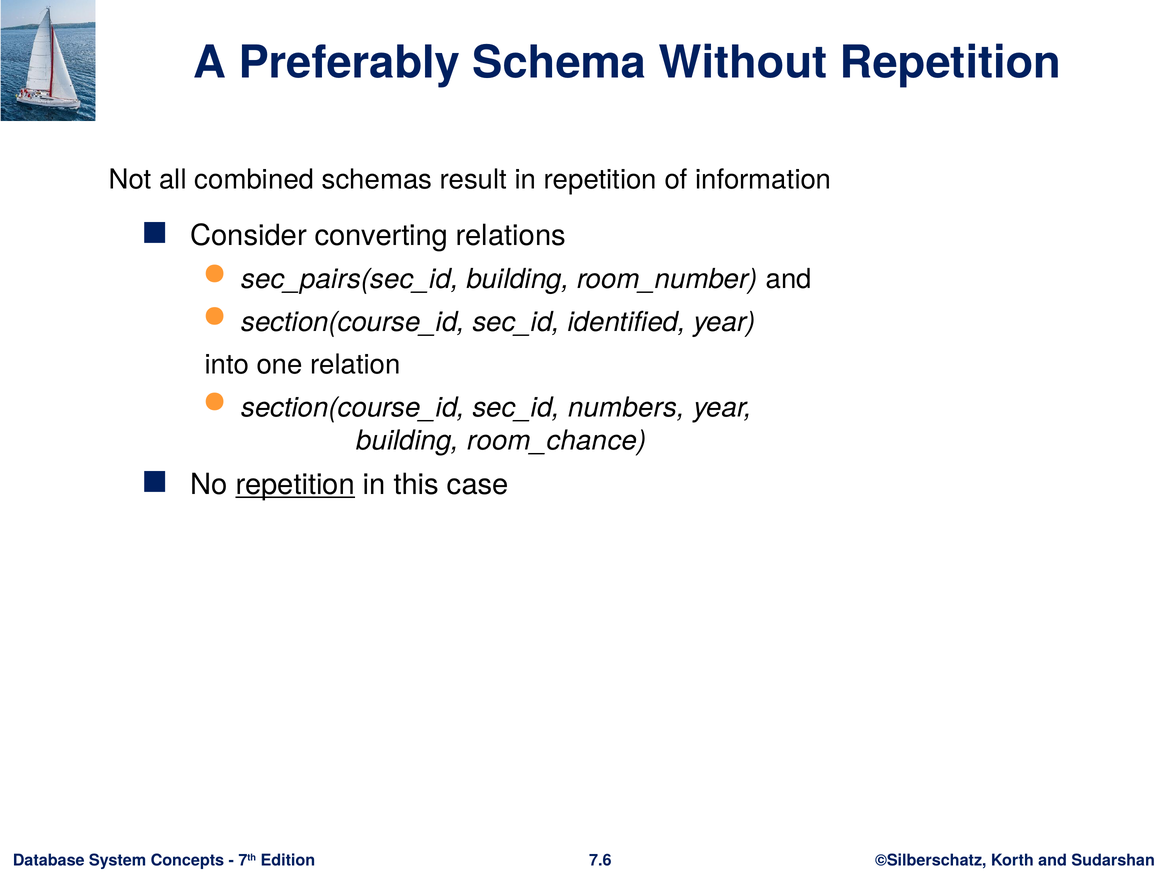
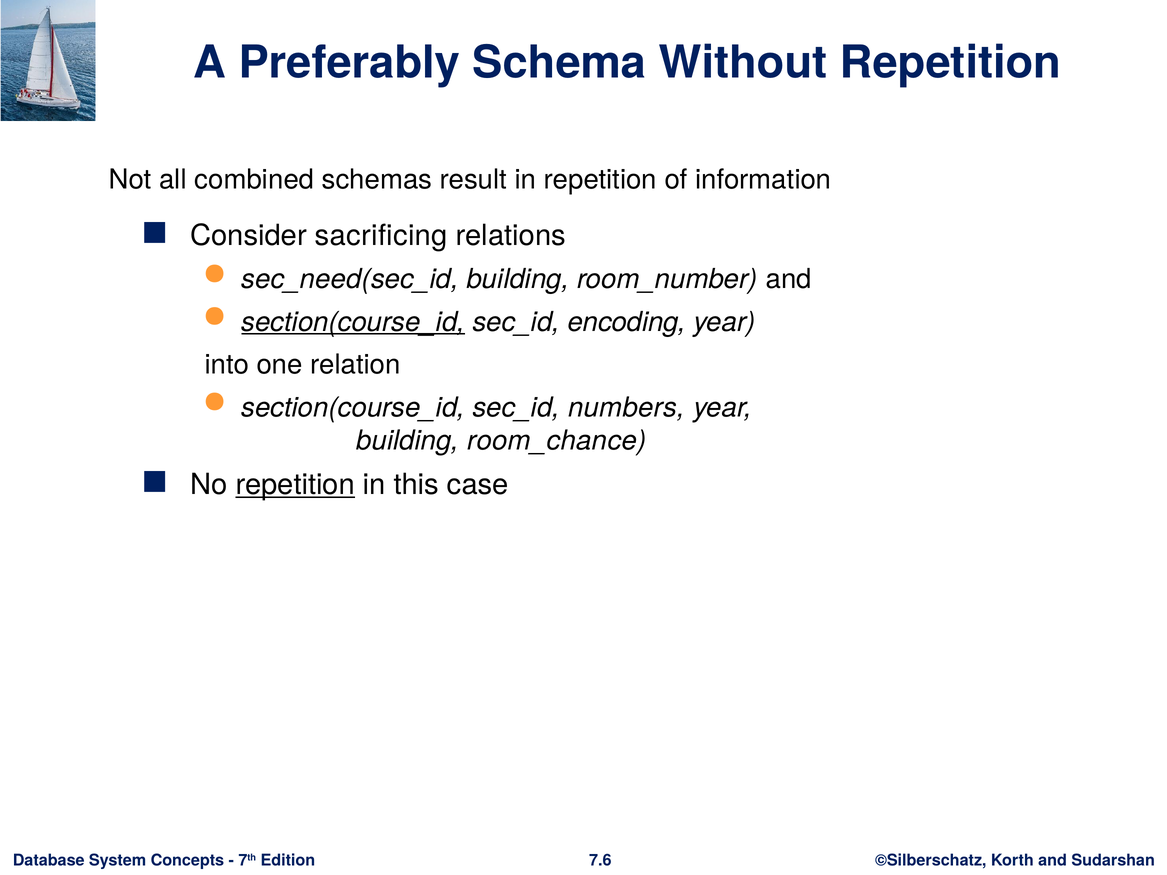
converting: converting -> sacrificing (381, 236)
sec_pairs(sec_id: sec_pairs(sec_id -> sec_need(sec_id (350, 279)
section(course_id underline: none -> present (353, 322)
identified: identified -> encoding (627, 322)
